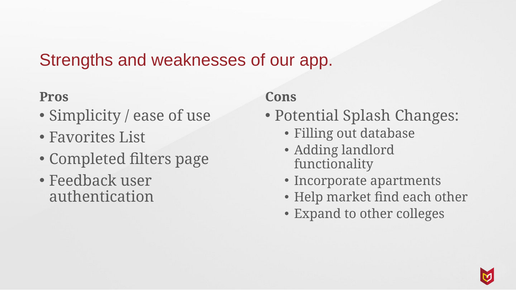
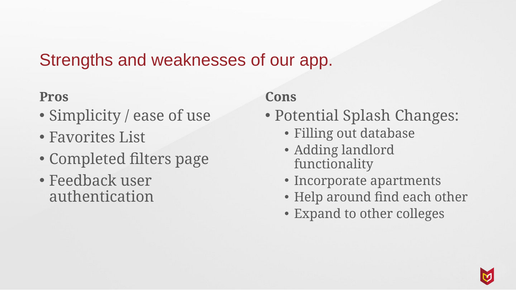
market: market -> around (349, 198)
